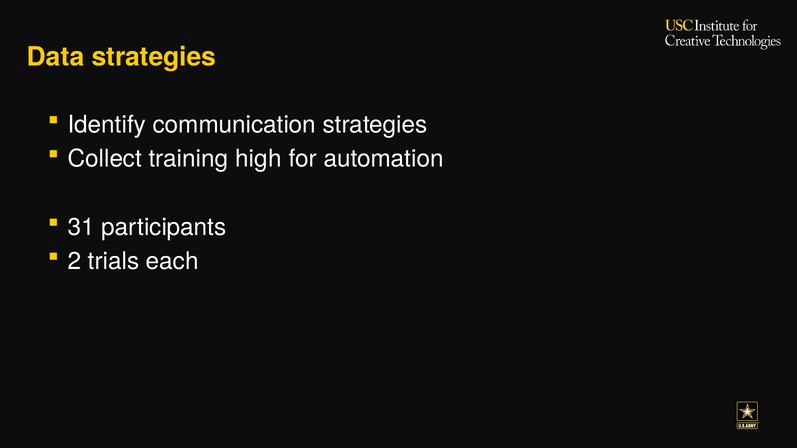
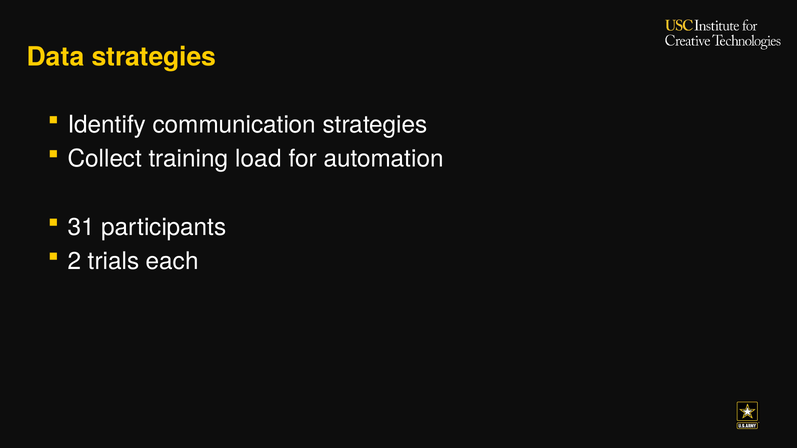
high: high -> load (258, 159)
